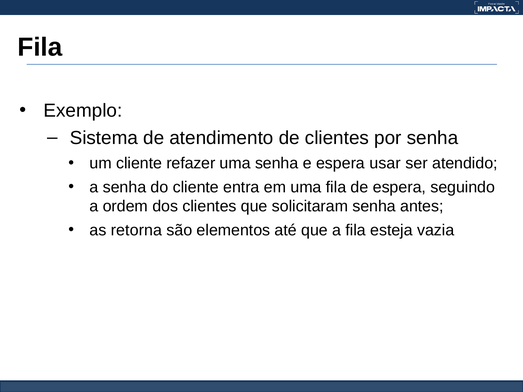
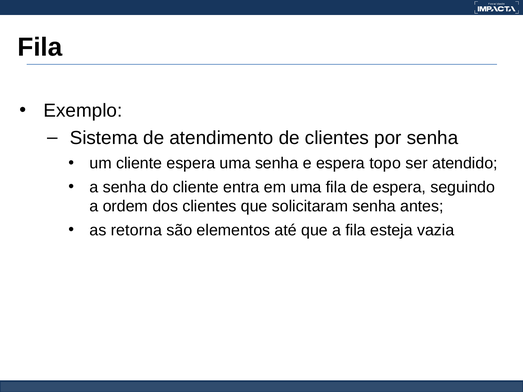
cliente refazer: refazer -> espera (191, 163)
usar: usar -> topo (385, 163)
